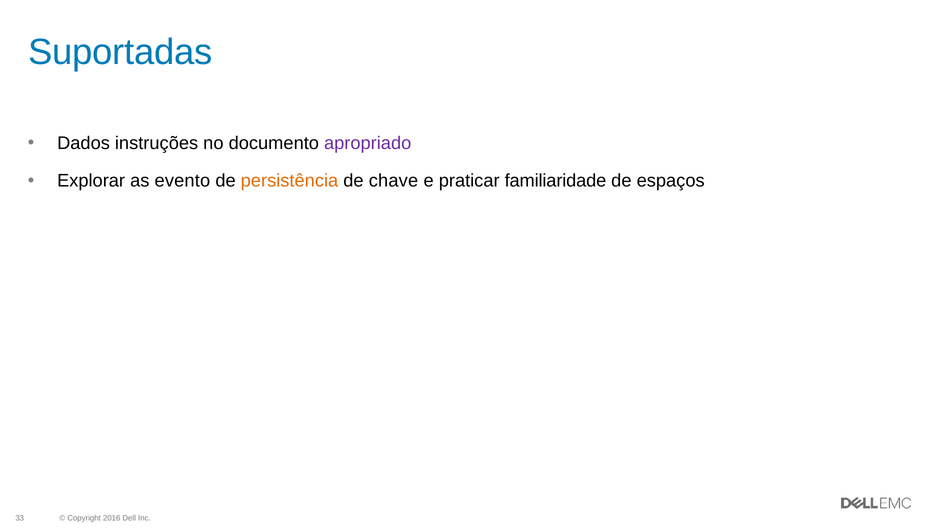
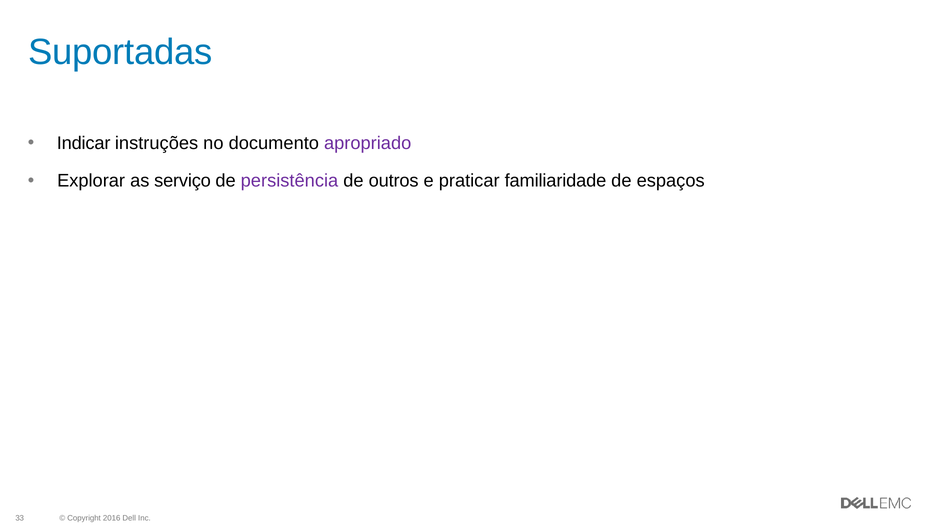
Dados: Dados -> Indicar (84, 143)
evento: evento -> serviço (183, 181)
persistência colour: orange -> purple (289, 181)
chave: chave -> outros (394, 181)
